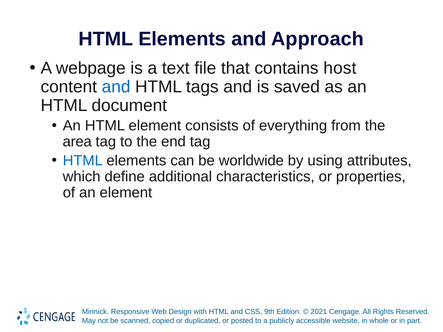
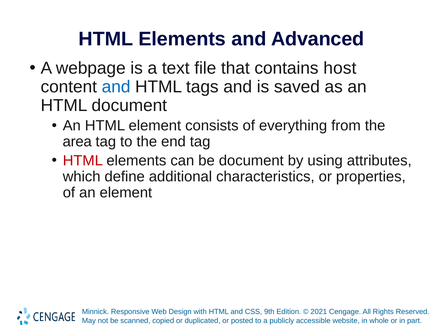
Approach: Approach -> Advanced (318, 39)
HTML colour: blue -> red (83, 161)
be worldwide: worldwide -> document (251, 161)
